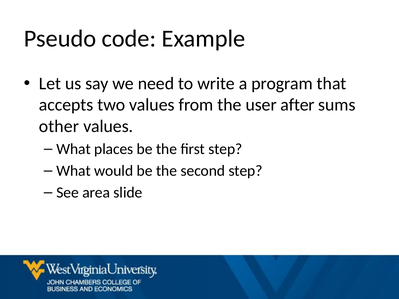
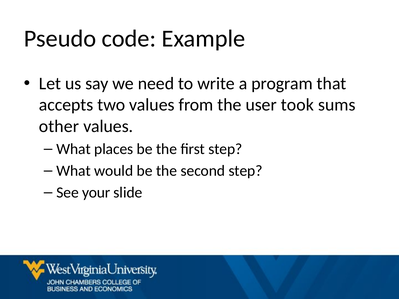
after: after -> took (297, 105)
area: area -> your (96, 193)
